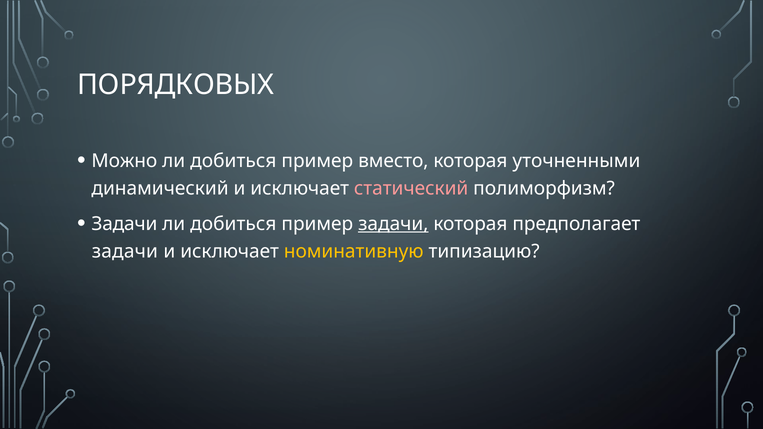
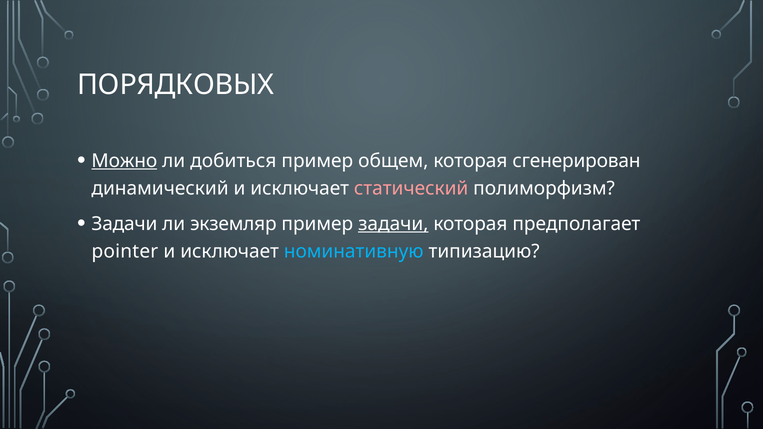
Можно underline: none -> present (124, 161)
вместо: вместо -> общем (393, 161)
уточненными: уточненными -> сгенерирован (576, 161)
добиться: добиться -> экземляр (233, 224)
задачи: задачи -> pointer (125, 251)
номинативную colour: yellow -> light blue (354, 251)
